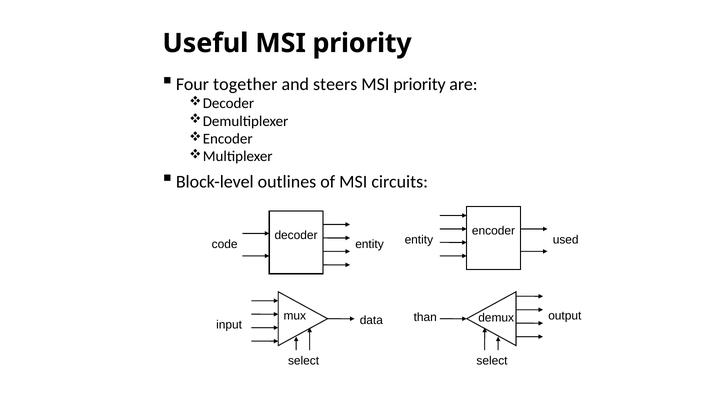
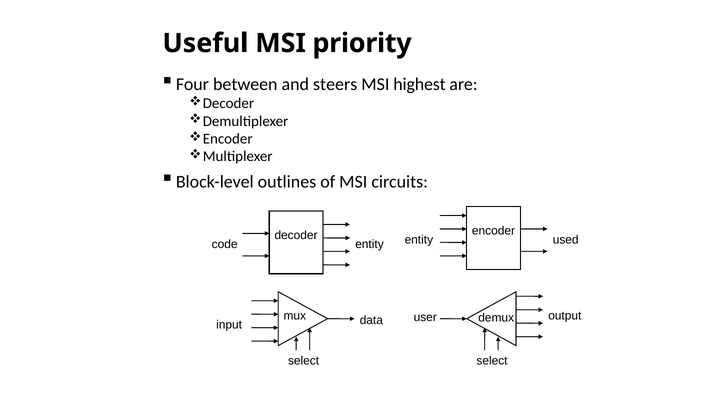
together: together -> between (245, 84)
priority: priority -> highest (420, 84)
than: than -> user (425, 317)
